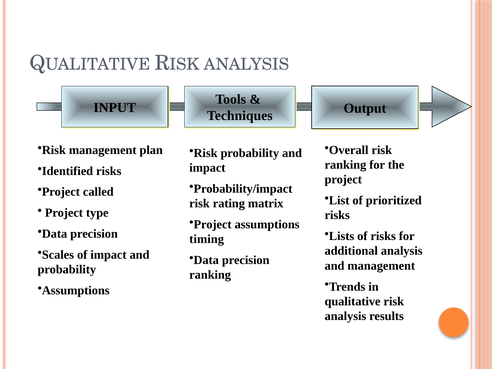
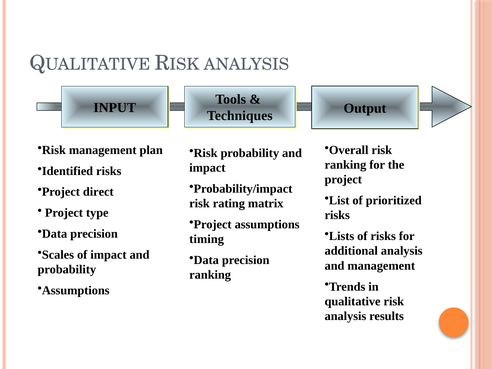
called: called -> direct (98, 192)
